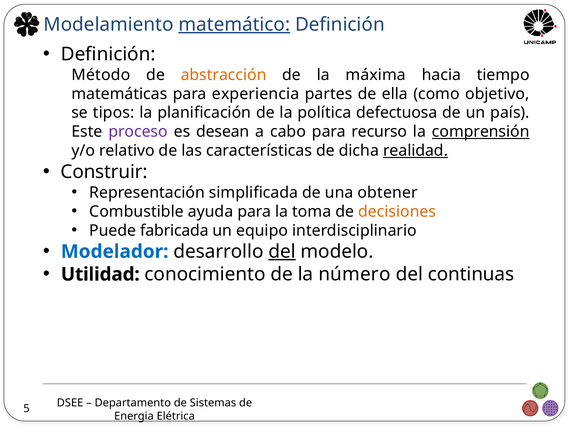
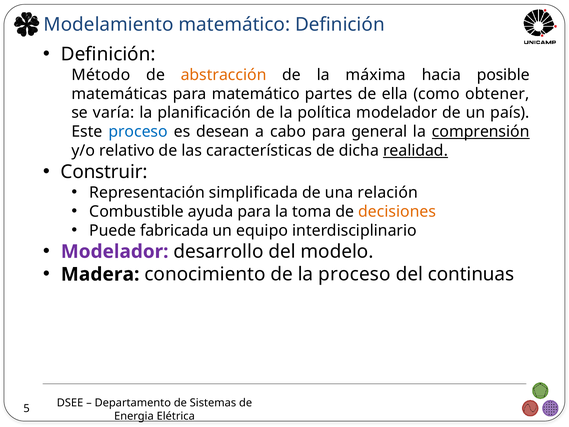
matemático underline: present -> none (234, 24)
tiempo: tiempo -> posible (503, 75)
para experiencia: experiencia -> matemático (256, 94)
objetivo: objetivo -> obtener (497, 94)
tipos: tipos -> varía (114, 113)
política defectuosa: defectuosa -> modelador (397, 113)
proceso colour: purple -> blue (138, 132)
recurso: recurso -> general (379, 132)
obtener: obtener -> relación (388, 192)
Modelador colour: blue -> purple (115, 251)
del underline: present -> none (282, 251)
Utilidad: Utilidad -> Madera (100, 274)
la número: número -> proceso (354, 274)
